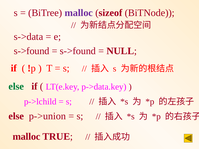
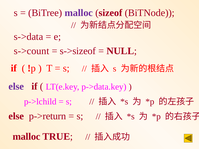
s->found: s->found -> s->count (32, 51)
s->found: s->found -> s->sizeof (78, 51)
else colour: green -> purple (16, 86)
p->union: p->union -> p->return (48, 116)
